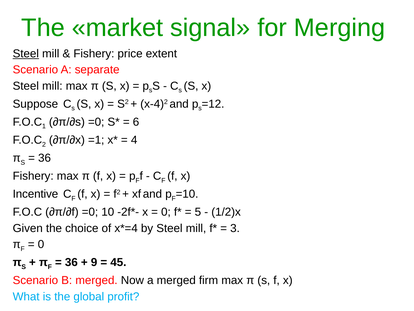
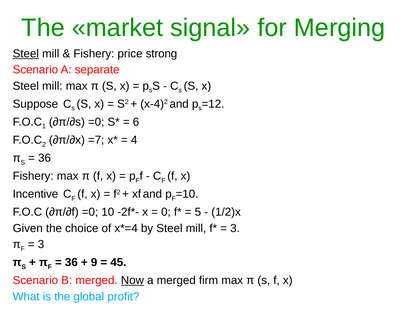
extent: extent -> strong (161, 54)
=1: =1 -> =7 (96, 140)
0: 0 -> 3 (41, 244)
Now underline: none -> present (132, 280)
